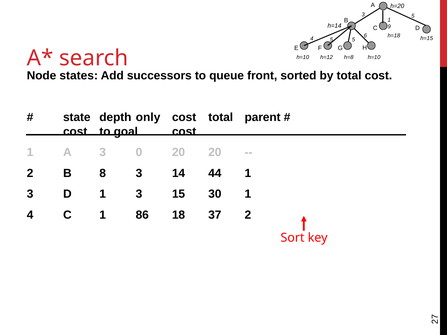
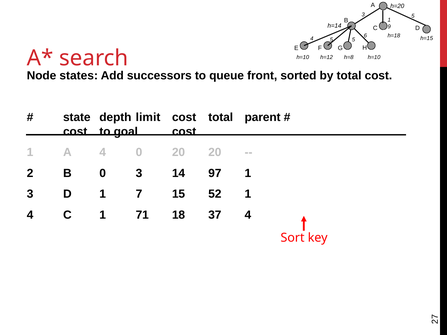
only: only -> limit (148, 117)
A 3: 3 -> 4 (103, 152)
B 8: 8 -> 0 (103, 173)
44: 44 -> 97 (215, 173)
D 1 3: 3 -> 7 (139, 194)
30: 30 -> 52 (215, 194)
86: 86 -> 71 (142, 215)
37 2: 2 -> 4 (248, 215)
